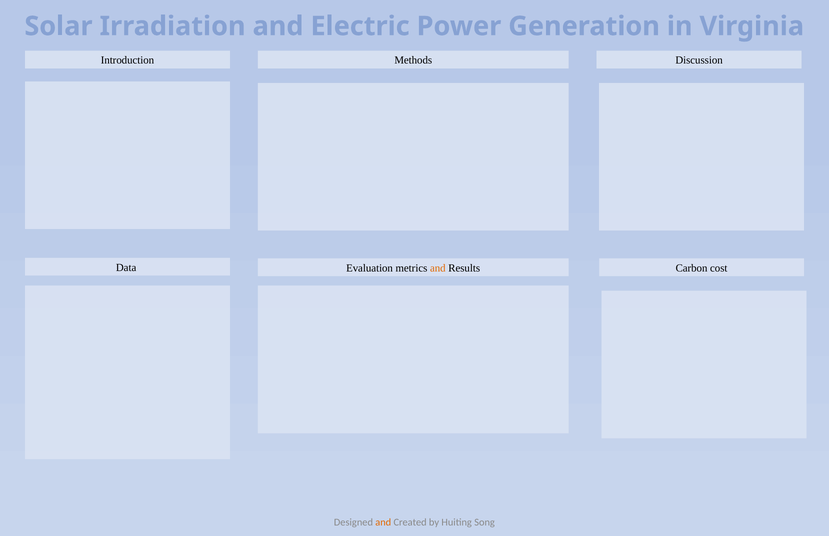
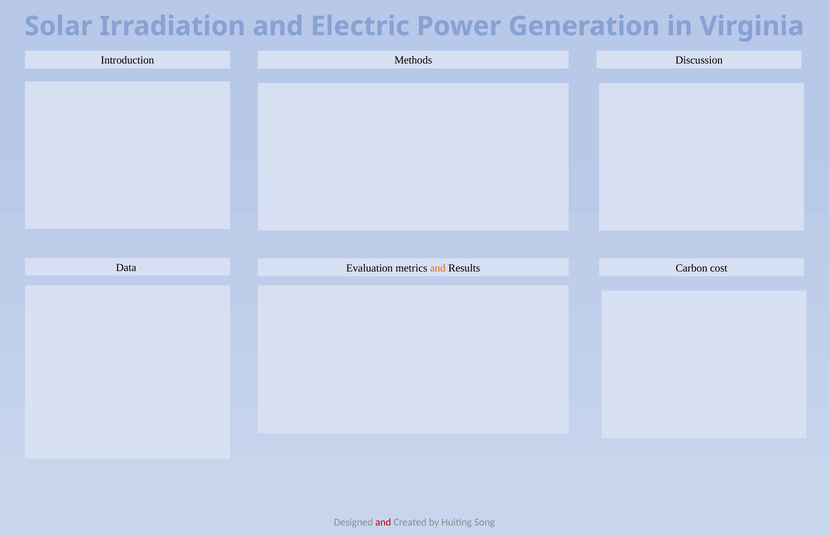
and colour: orange -> red (383, 523)
